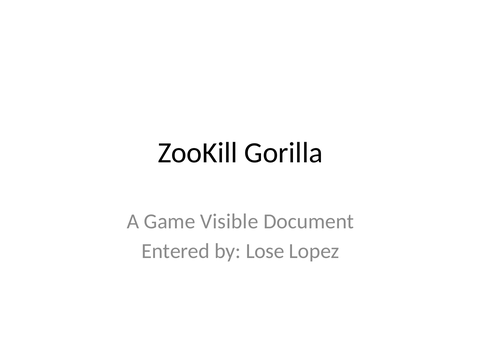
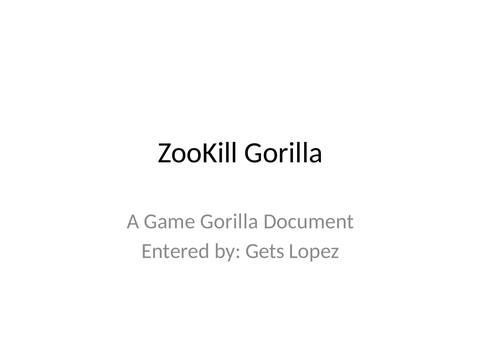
Game Visible: Visible -> Gorilla (229, 221)
Lose: Lose -> Gets (265, 251)
